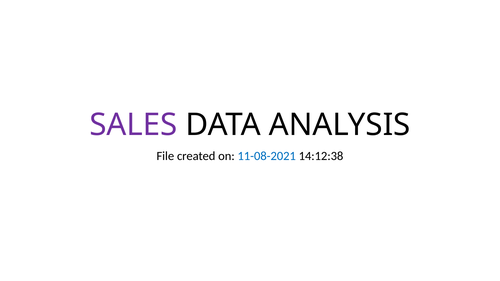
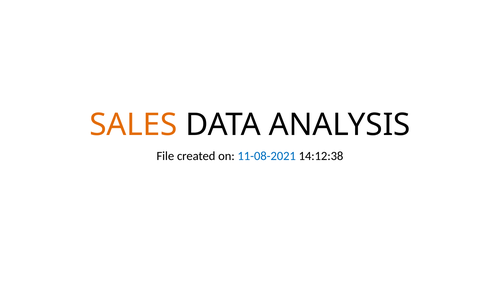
SALES colour: purple -> orange (133, 125)
